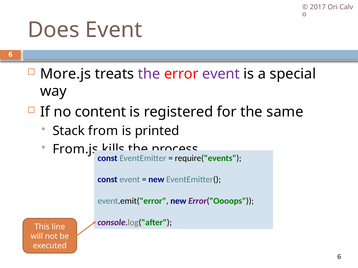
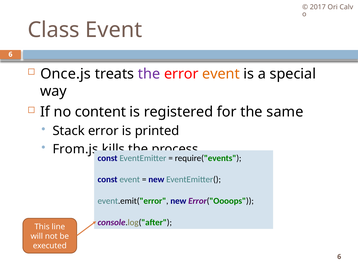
Does: Does -> Class (54, 30)
More.js: More.js -> Once.js (66, 74)
event colour: purple -> orange (221, 74)
Stack from: from -> error (103, 131)
